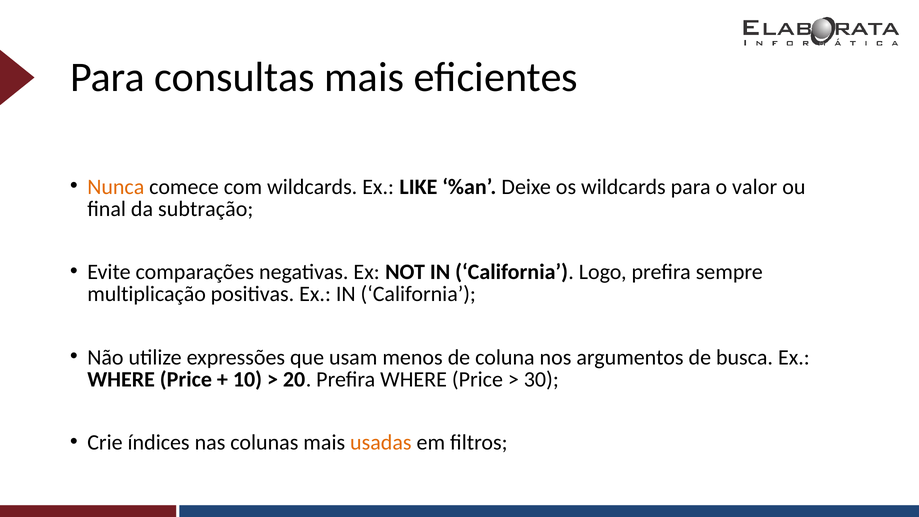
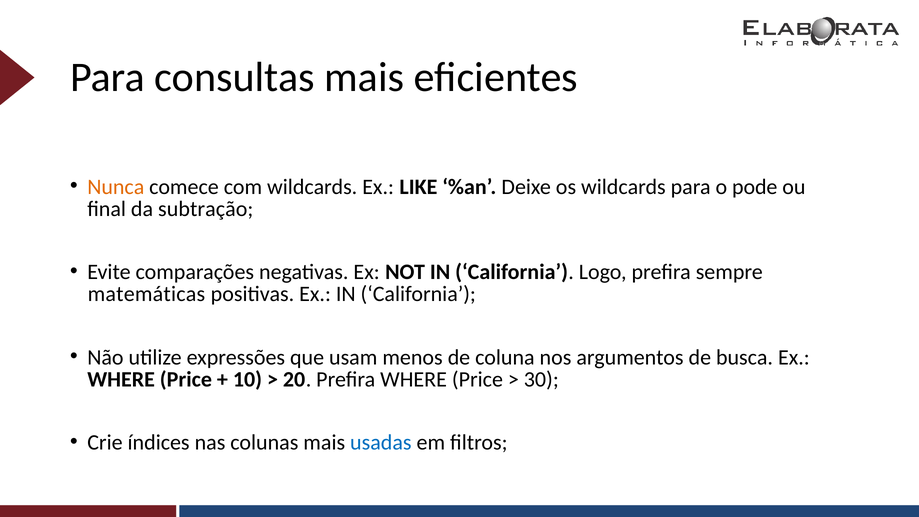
valor: valor -> pode (755, 187)
multiplicação: multiplicação -> matemáticas (146, 294)
usadas colour: orange -> blue (381, 443)
